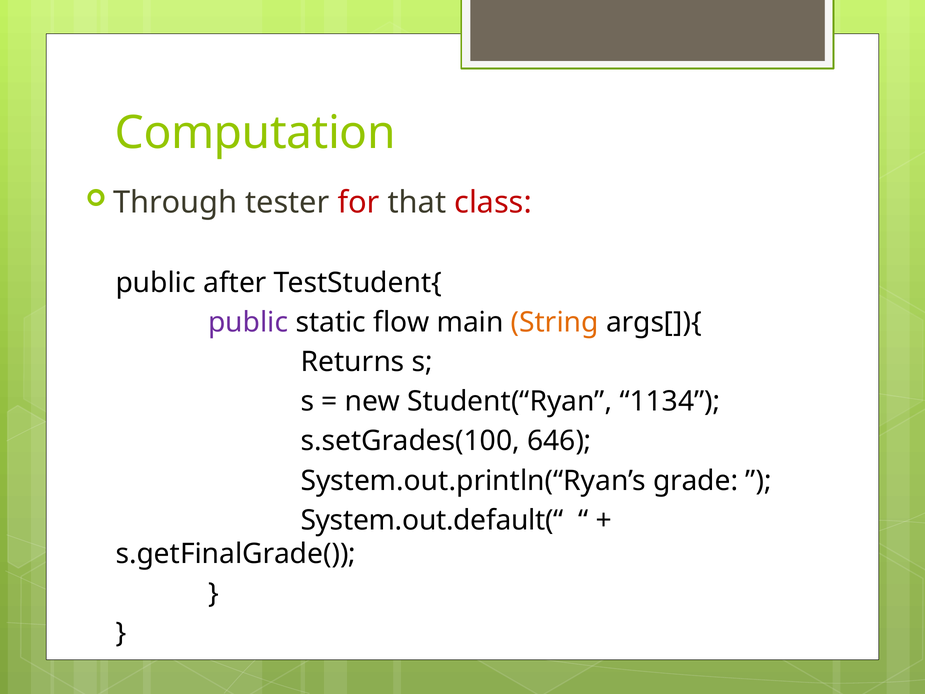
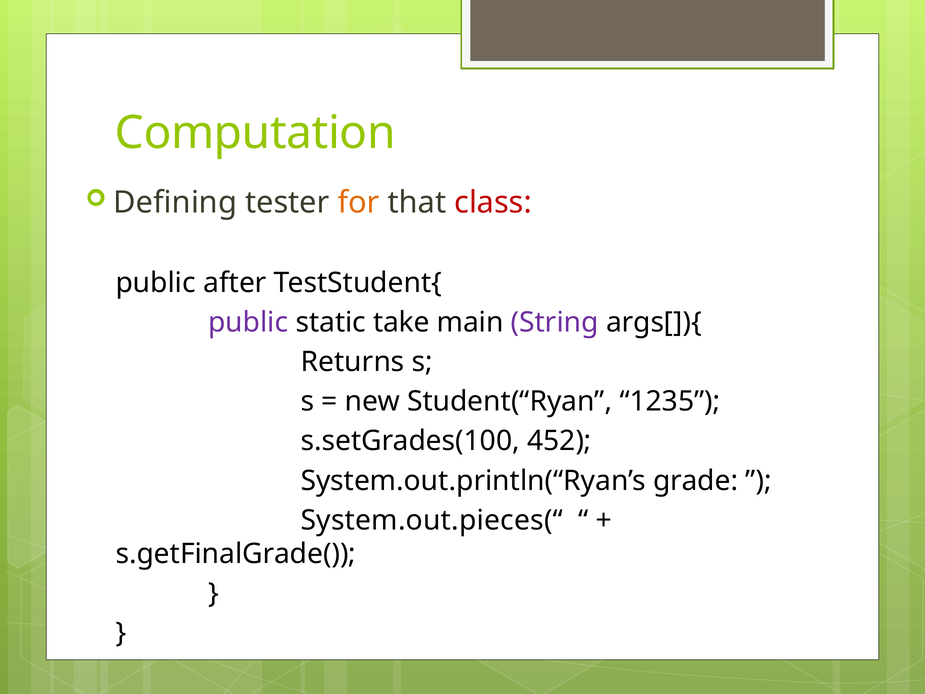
Through: Through -> Defining (175, 203)
for colour: red -> orange (359, 203)
flow: flow -> take (402, 322)
String colour: orange -> purple (555, 322)
1134: 1134 -> 1235 (670, 401)
646: 646 -> 452 (559, 441)
System.out.default(“: System.out.default(“ -> System.out.pieces(“ (432, 520)
